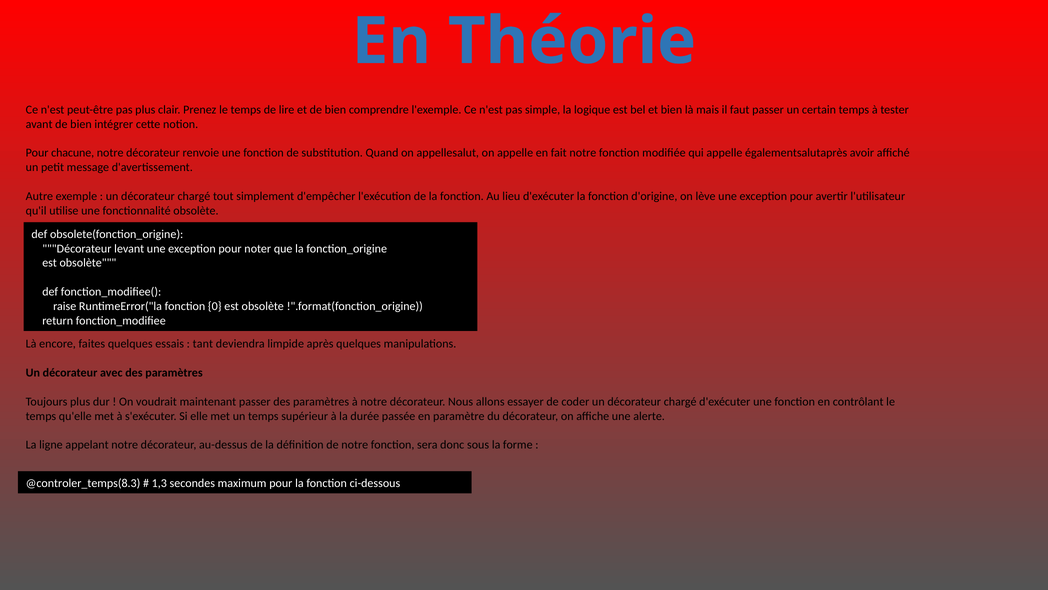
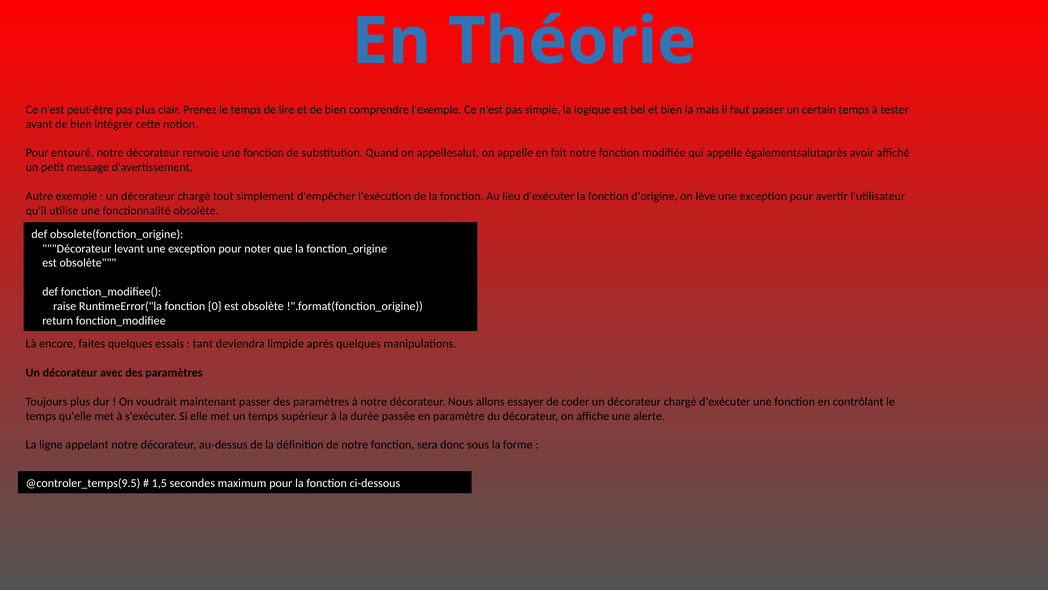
chacune: chacune -> entouré (73, 153)
@controler_temps(8.3: @controler_temps(8.3 -> @controler_temps(9.5 (83, 483)
1,3: 1,3 -> 1,5 (159, 483)
